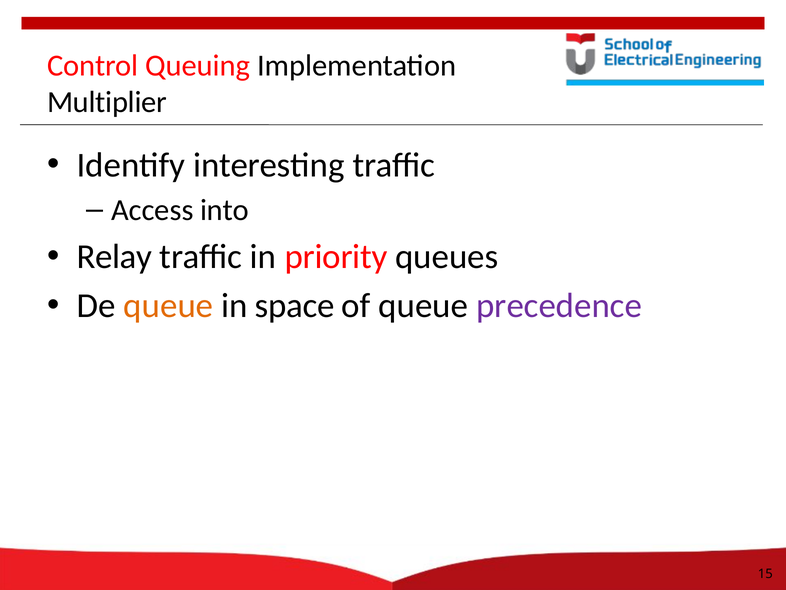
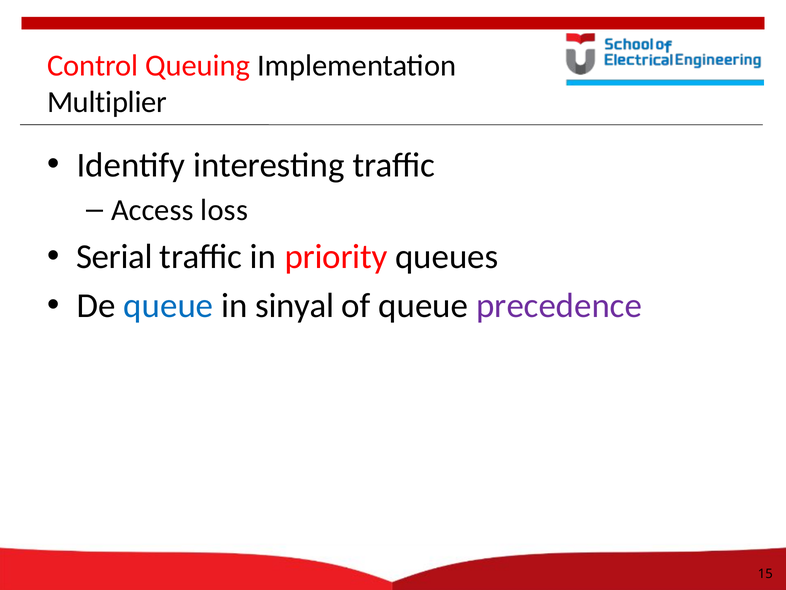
into: into -> loss (224, 210)
Relay: Relay -> Serial (114, 257)
queue colour: orange -> blue (168, 306)
space: space -> sinyal (295, 306)
